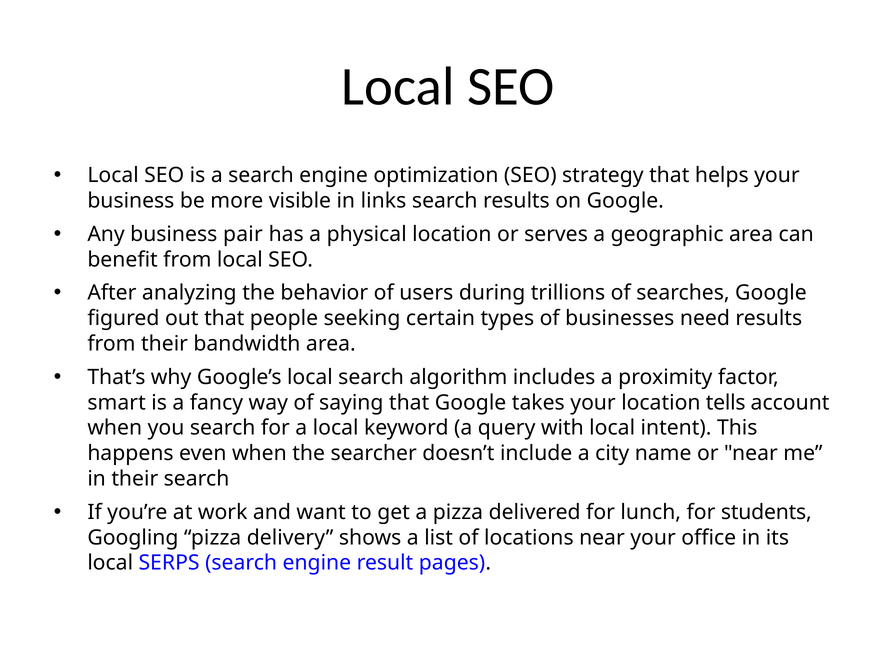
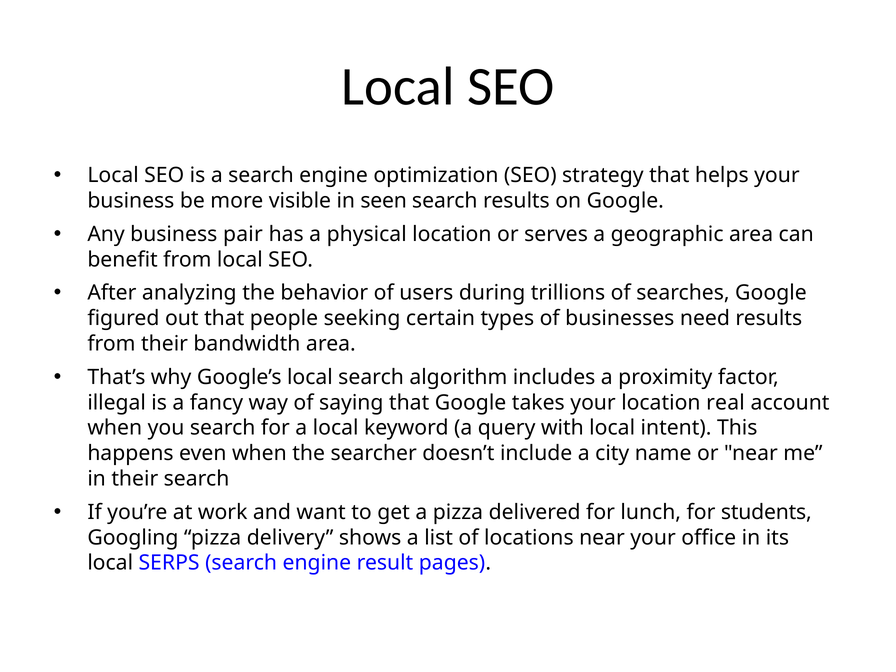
links: links -> seen (384, 201)
smart: smart -> illegal (117, 403)
tells: tells -> real (725, 403)
